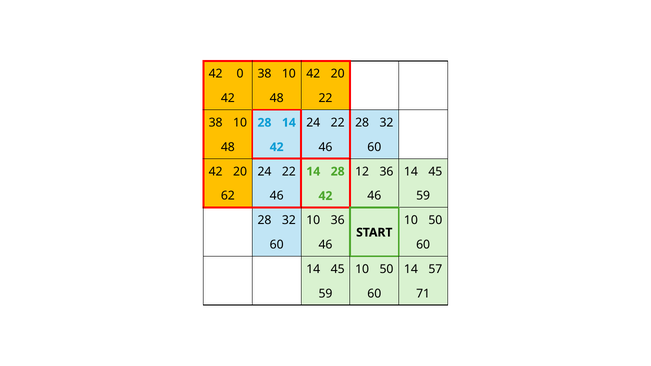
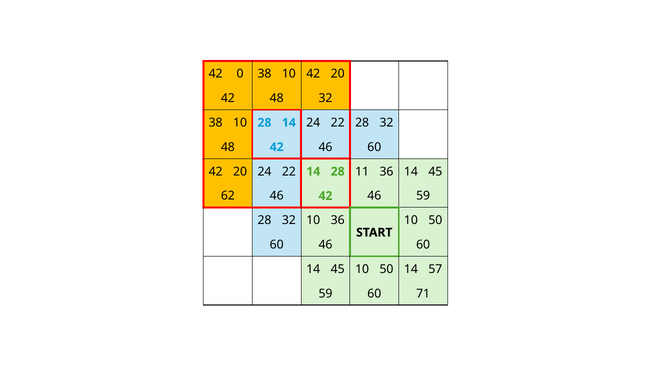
48 22: 22 -> 32 (325, 98)
12: 12 -> 11 (362, 172)
